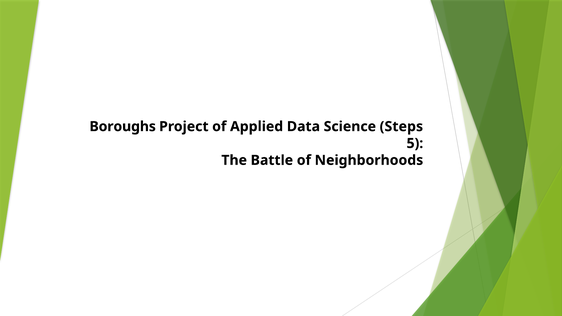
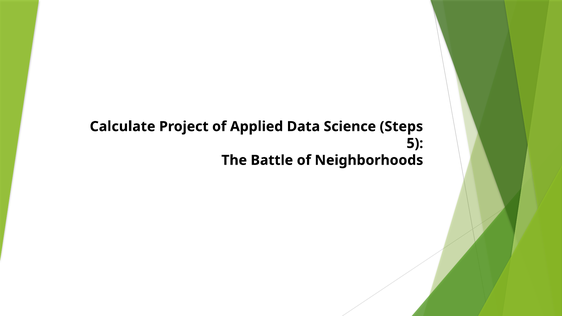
Boroughs: Boroughs -> Calculate (123, 127)
